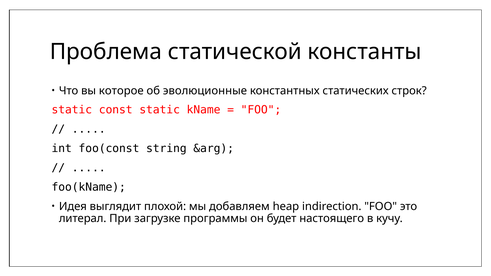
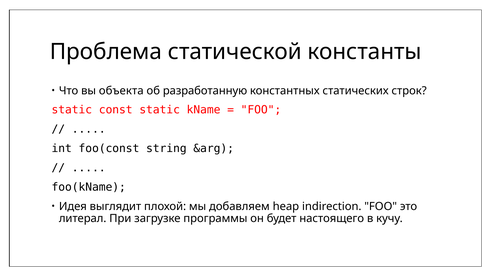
которое: которое -> объекта (121, 91)
эволюционные: эволюционные -> разработанную (205, 91)
